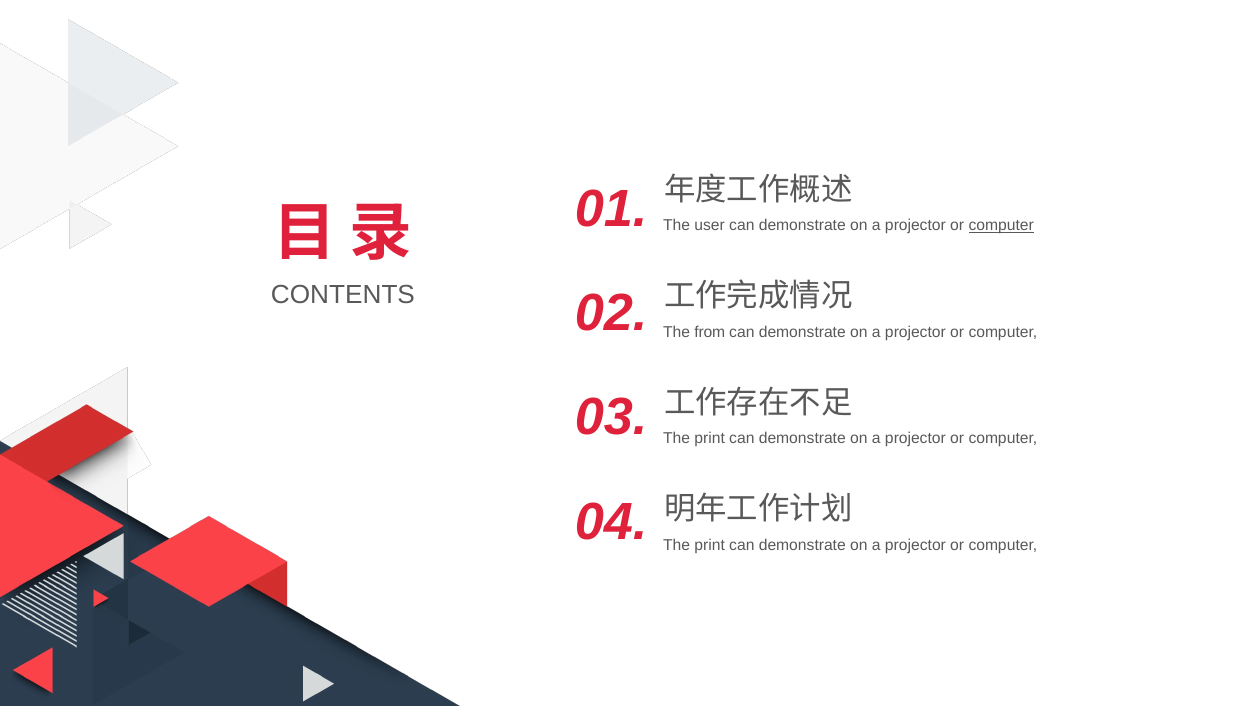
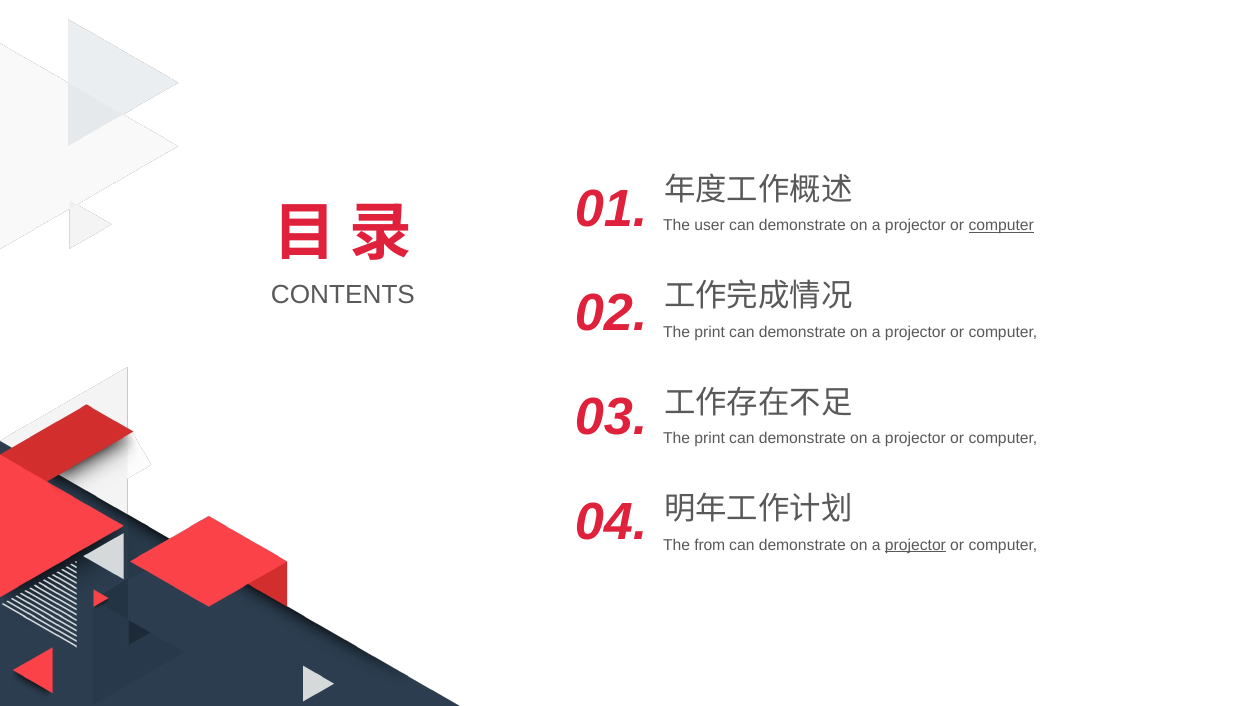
from: from -> print (710, 332)
print: print -> from (710, 545)
projector underline: none -> present (915, 545)
